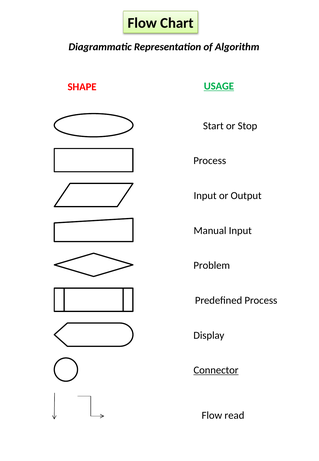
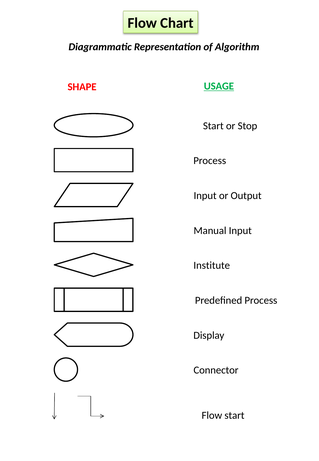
Problem: Problem -> Institute (212, 265)
Connector underline: present -> none (216, 370)
Flow read: read -> start (234, 415)
